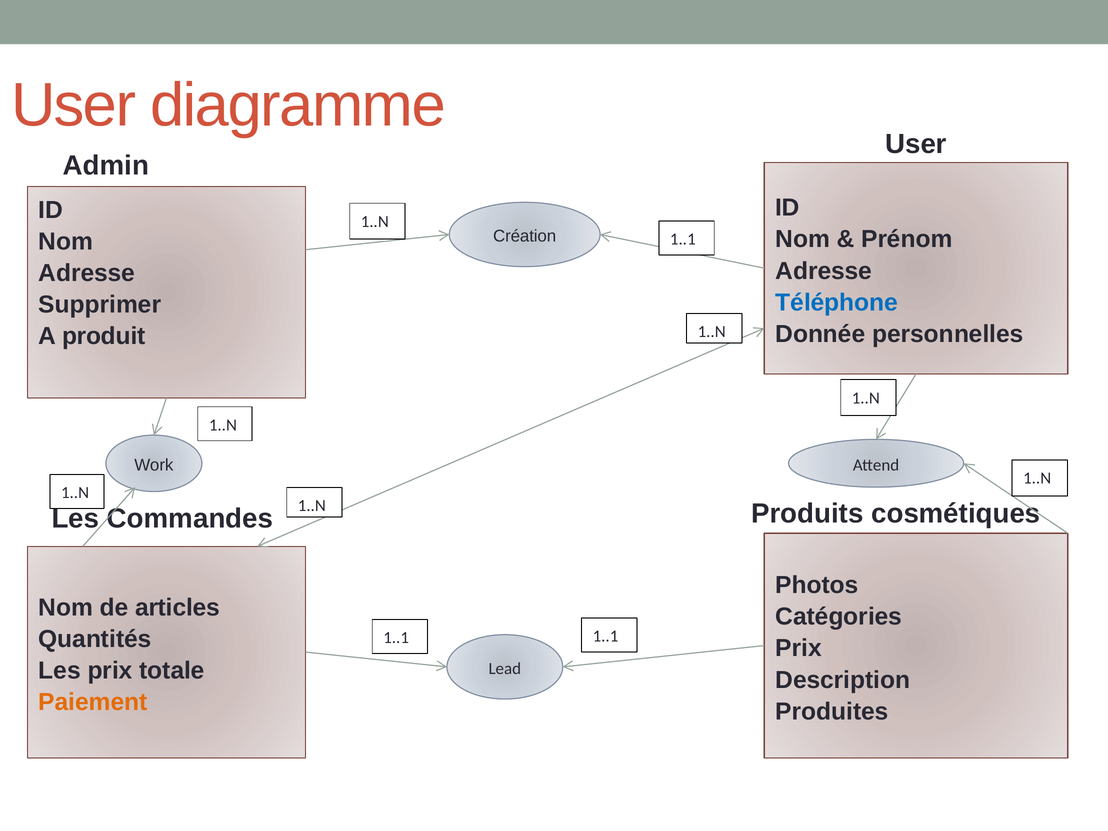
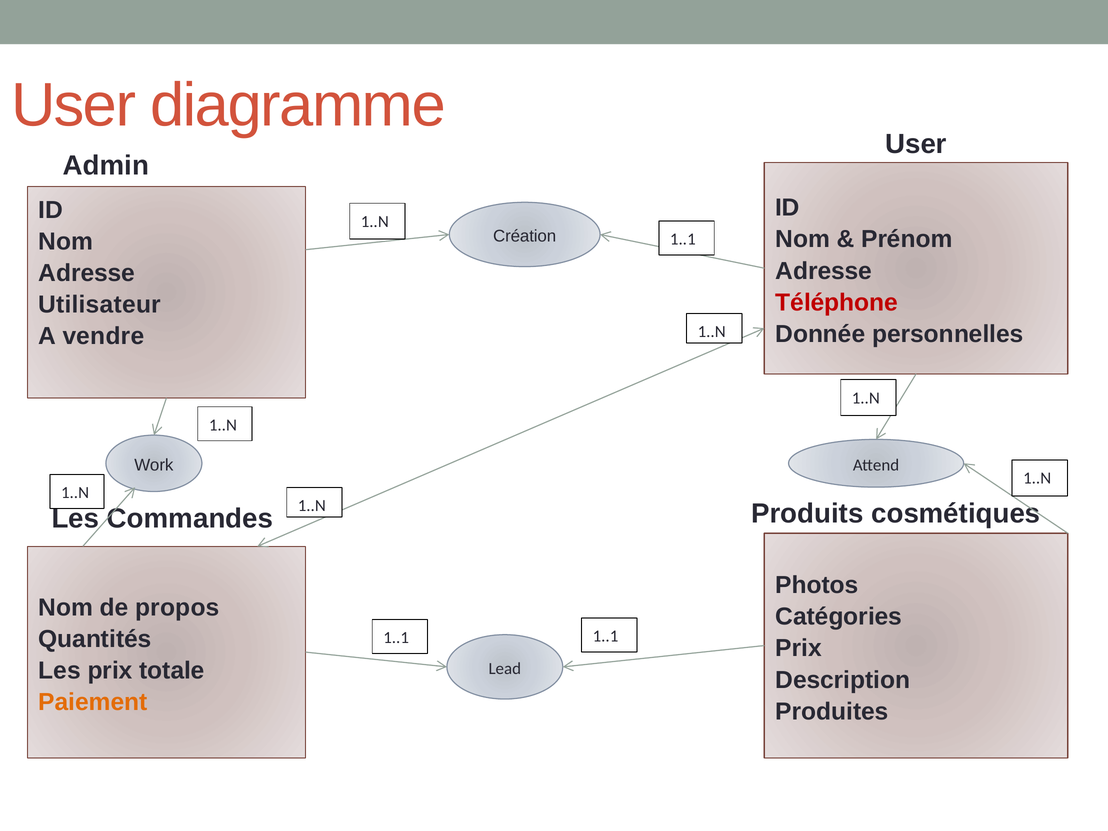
Téléphone colour: blue -> red (837, 303)
Supprimer: Supprimer -> Utilisateur (100, 305)
produit: produit -> vendre (103, 336)
articles: articles -> propos (177, 607)
